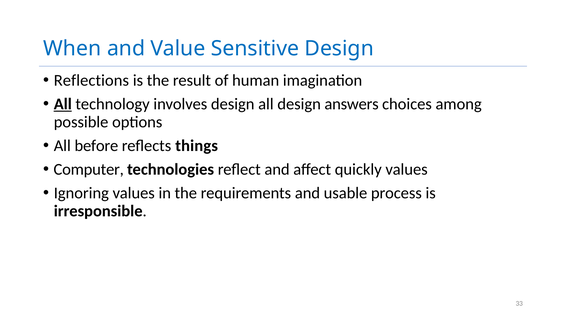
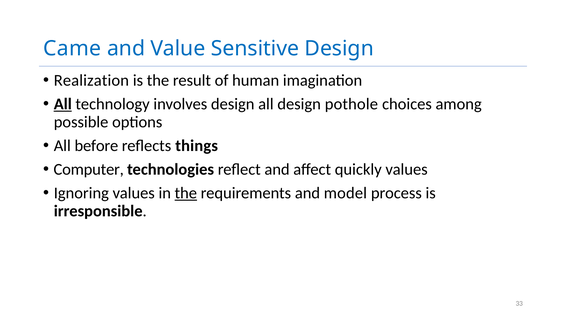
When: When -> Came (72, 49)
Reflections: Reflections -> Realization (91, 81)
answers: answers -> pothole (351, 104)
the underline: none -> present (186, 193)
usable: usable -> model (345, 193)
